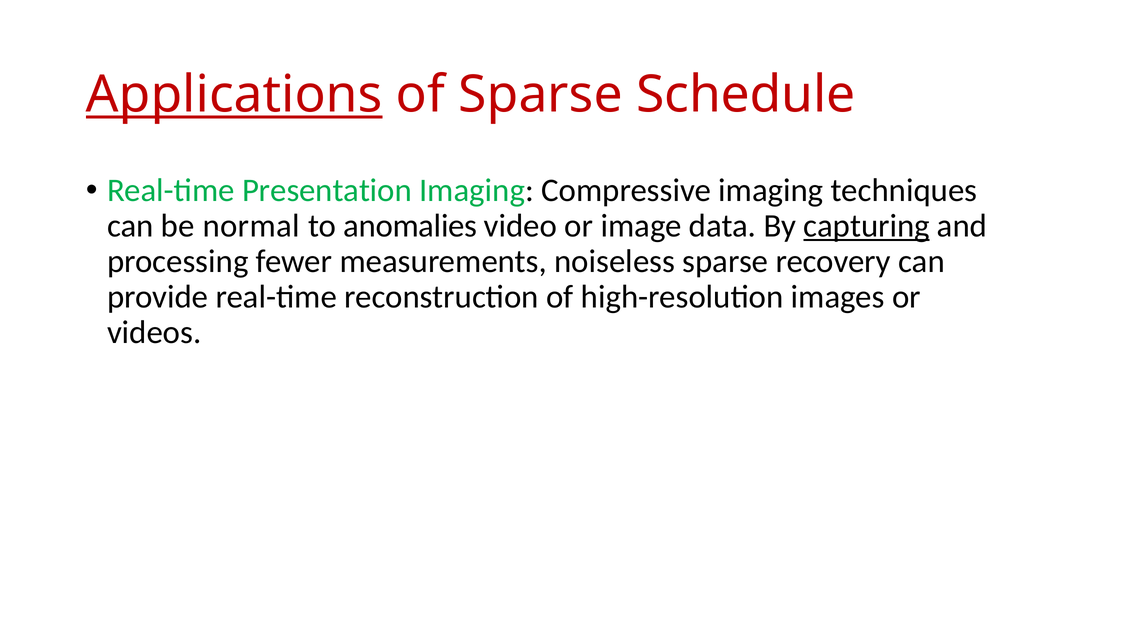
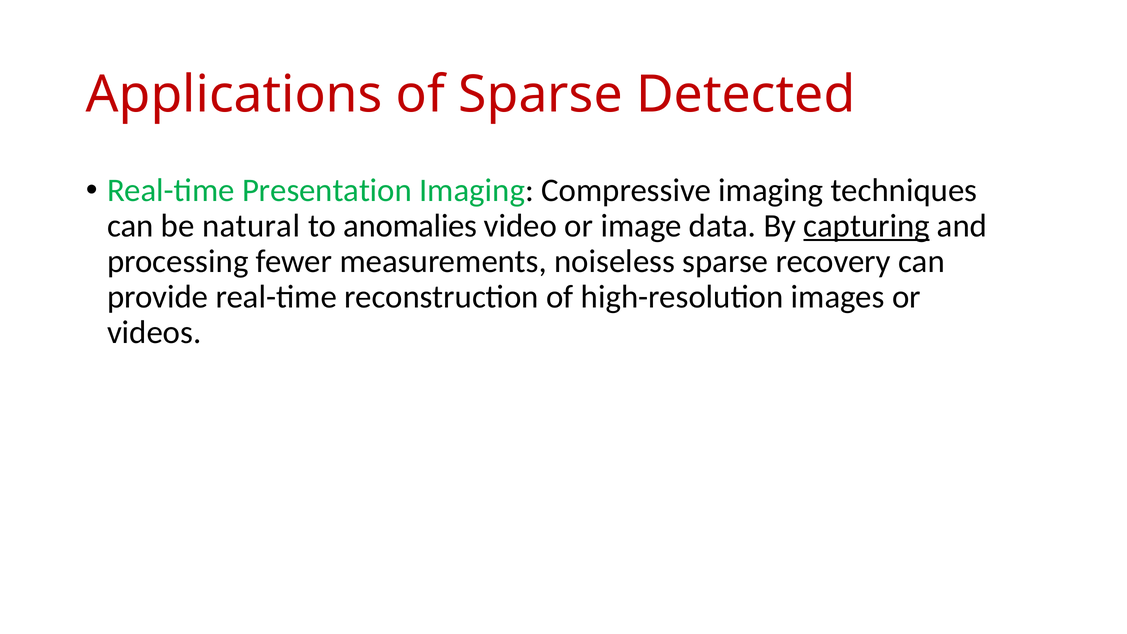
Applications underline: present -> none (234, 95)
Schedule: Schedule -> Detected (746, 95)
normal: normal -> natural (251, 226)
